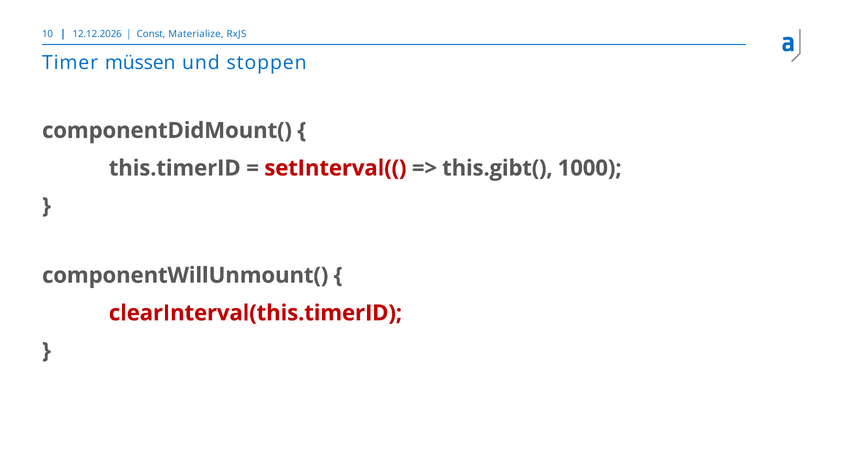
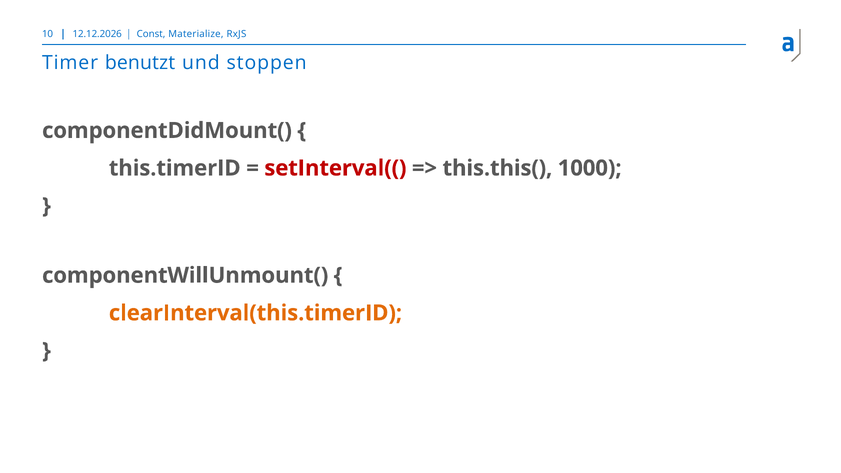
müssen: müssen -> benutzt (140, 63)
this.gibt(: this.gibt( -> this.this( (497, 168)
clearInterval(this.timerID colour: red -> orange (255, 313)
